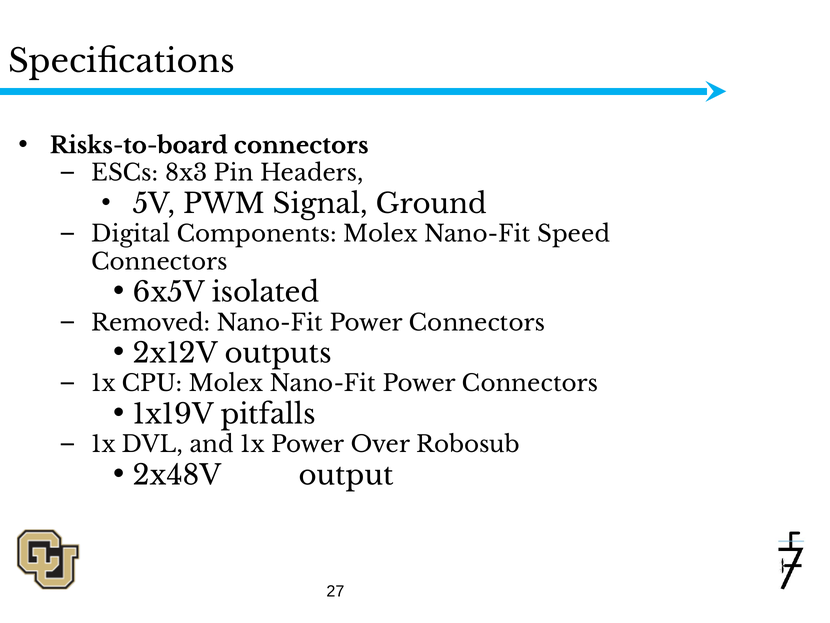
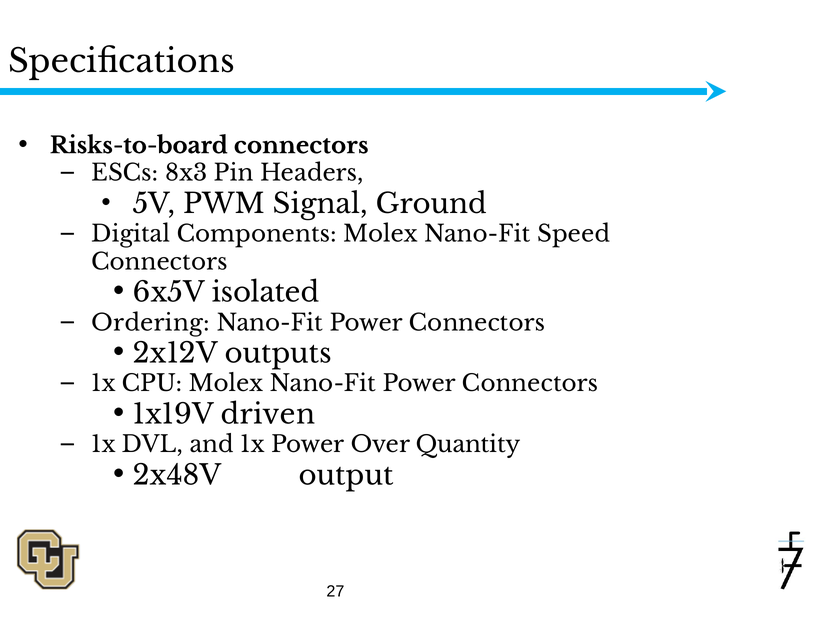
Removed: Removed -> Ordering (151, 323)
pitfalls: pitfalls -> driven (268, 414)
Robosub: Robosub -> Quantity (468, 444)
